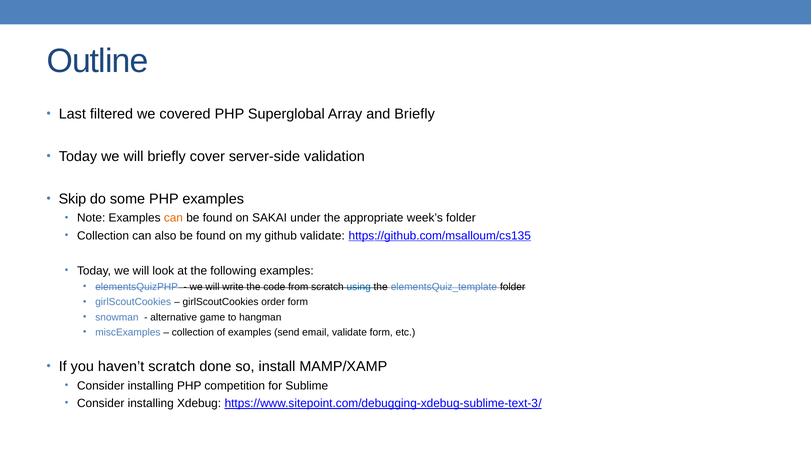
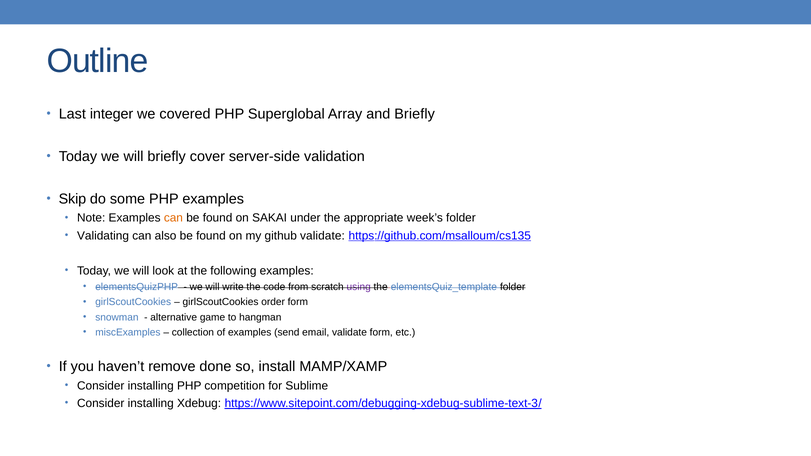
filtered: filtered -> integer (112, 114)
Collection: Collection -> Validating (103, 236)
using colour: blue -> purple (359, 287)
haven’t scratch: scratch -> remove (172, 367)
